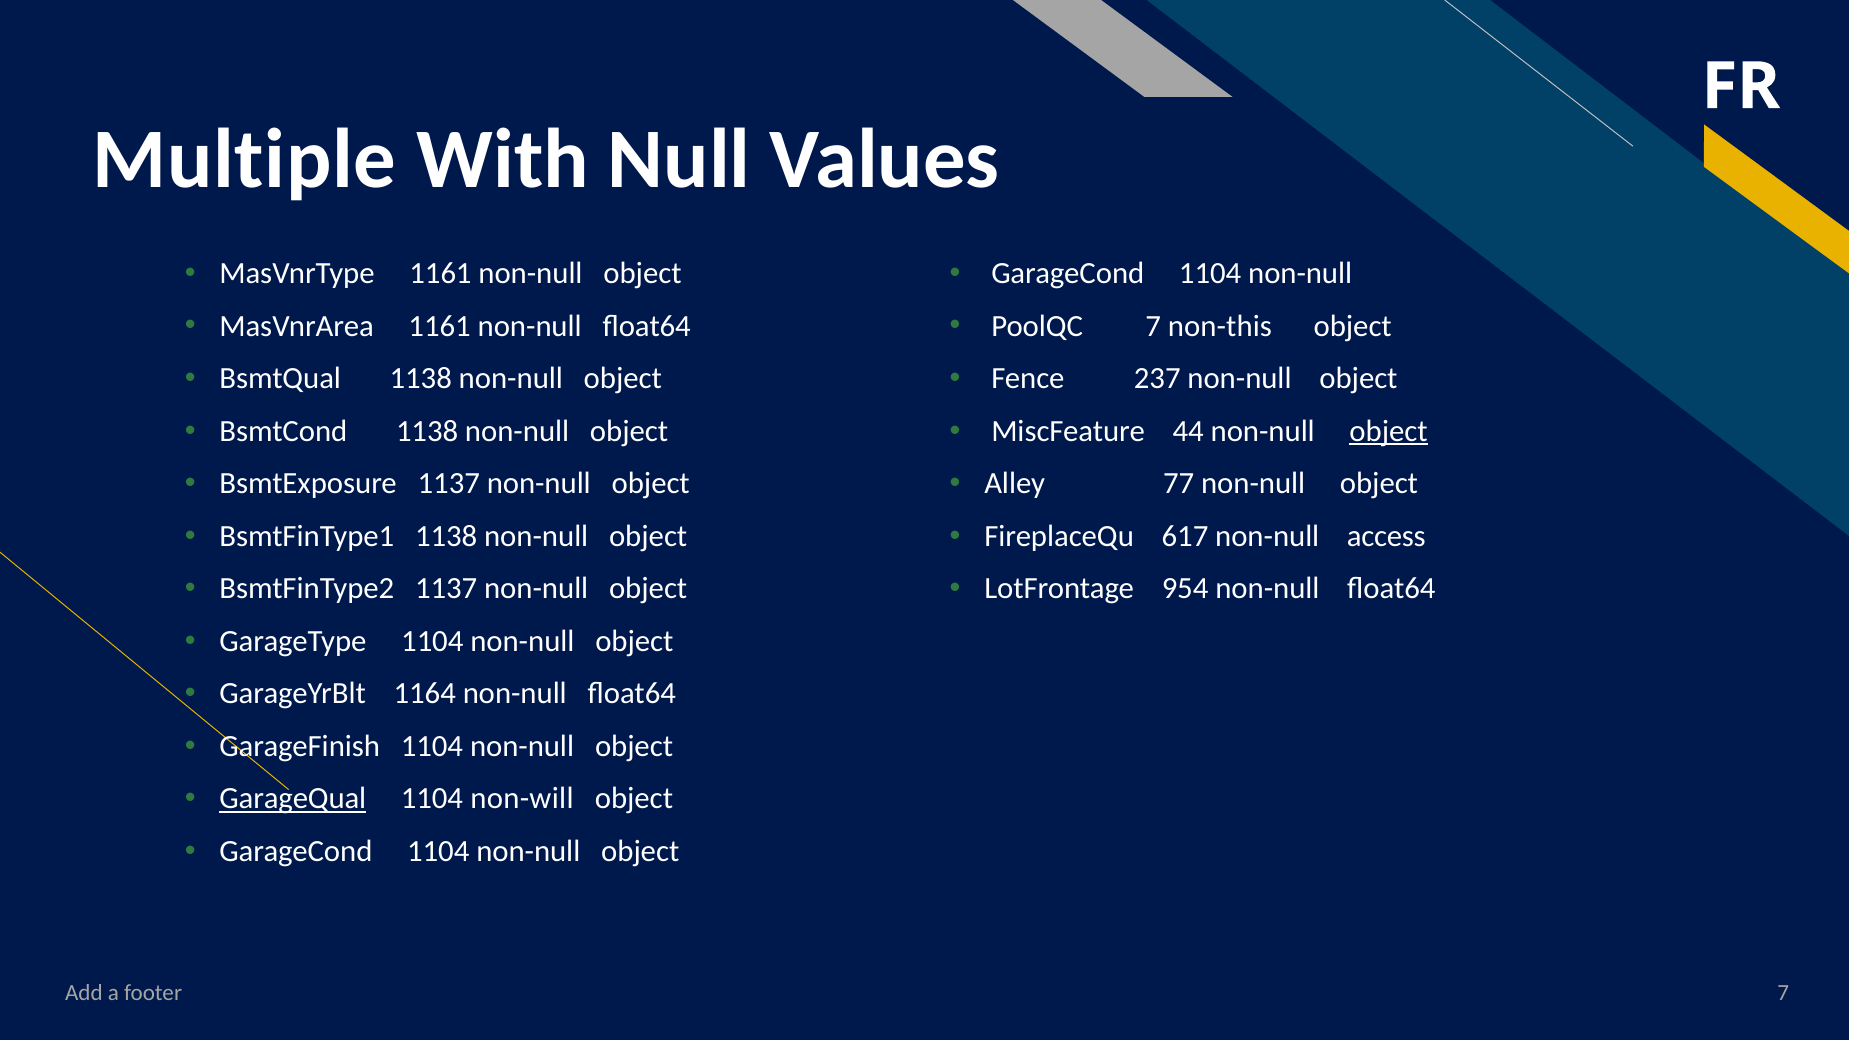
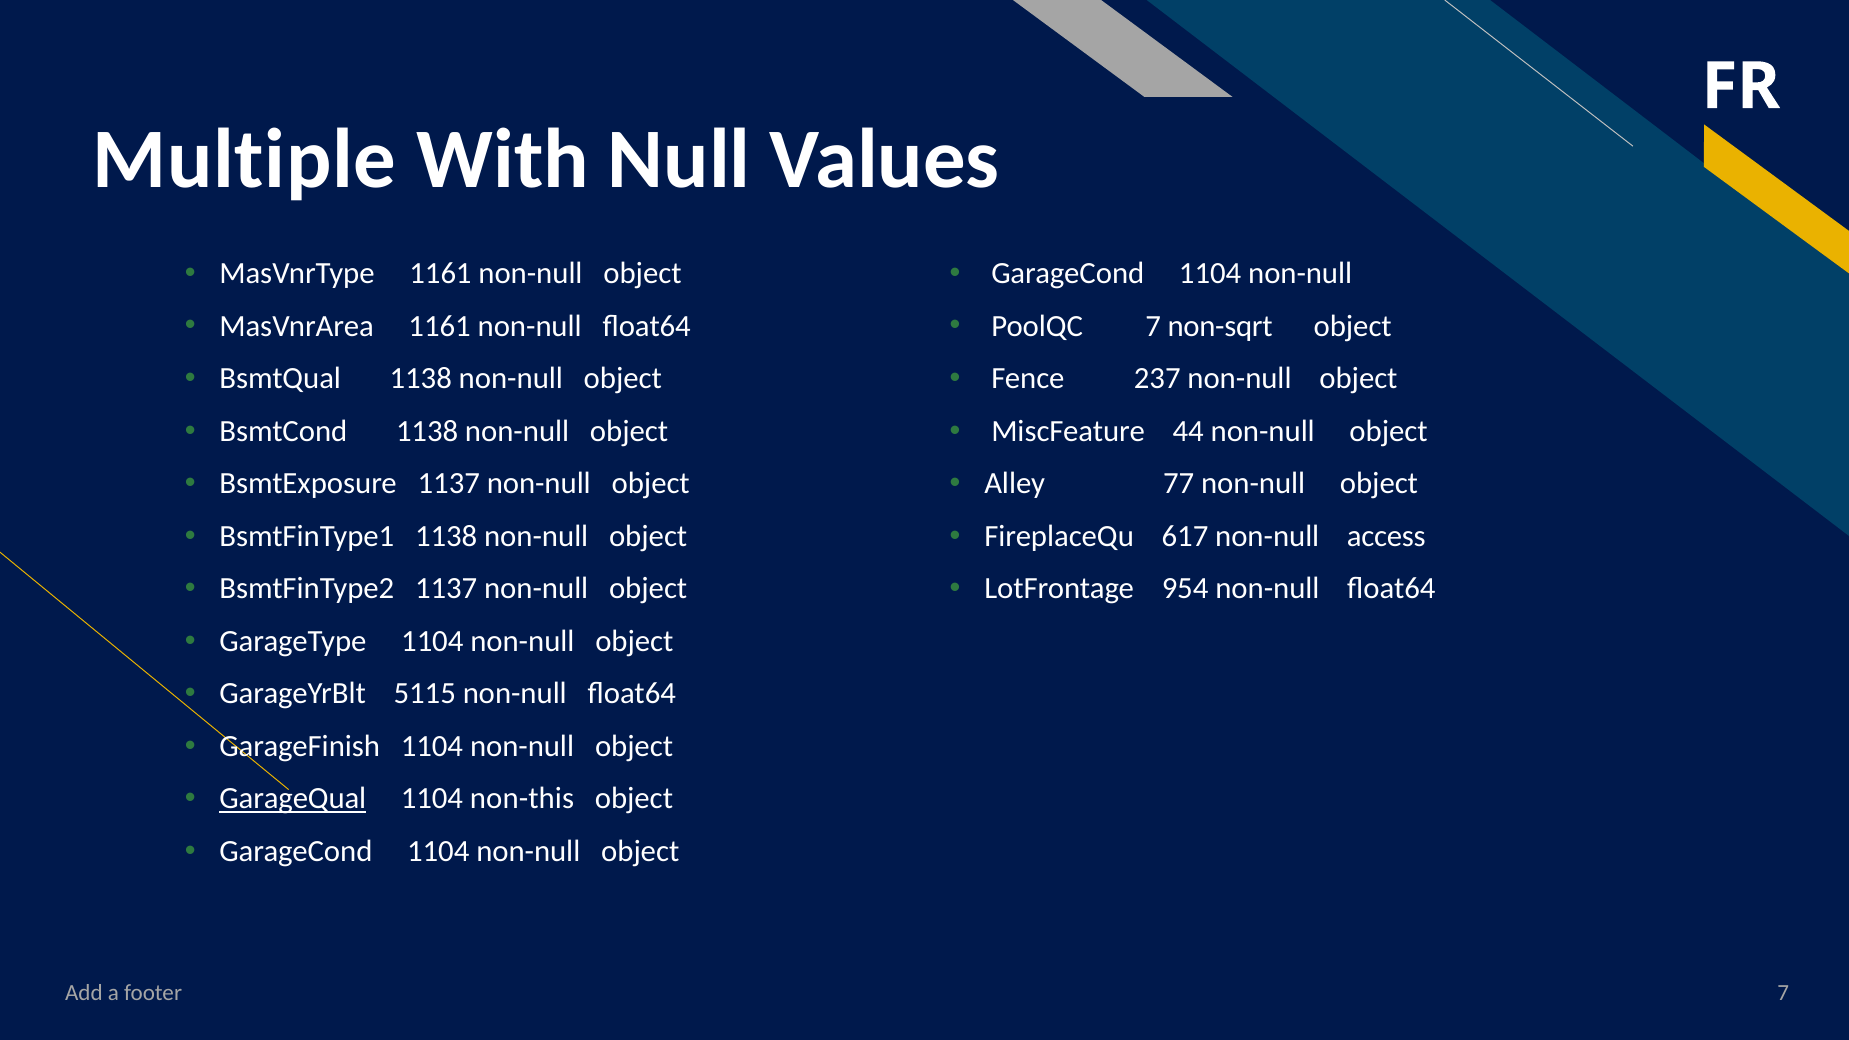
non-this: non-this -> non-sqrt (1220, 326)
object underline: present -> none (1389, 431)
1164: 1164 -> 5115 (425, 694)
non-will: non-will -> non-this (522, 799)
